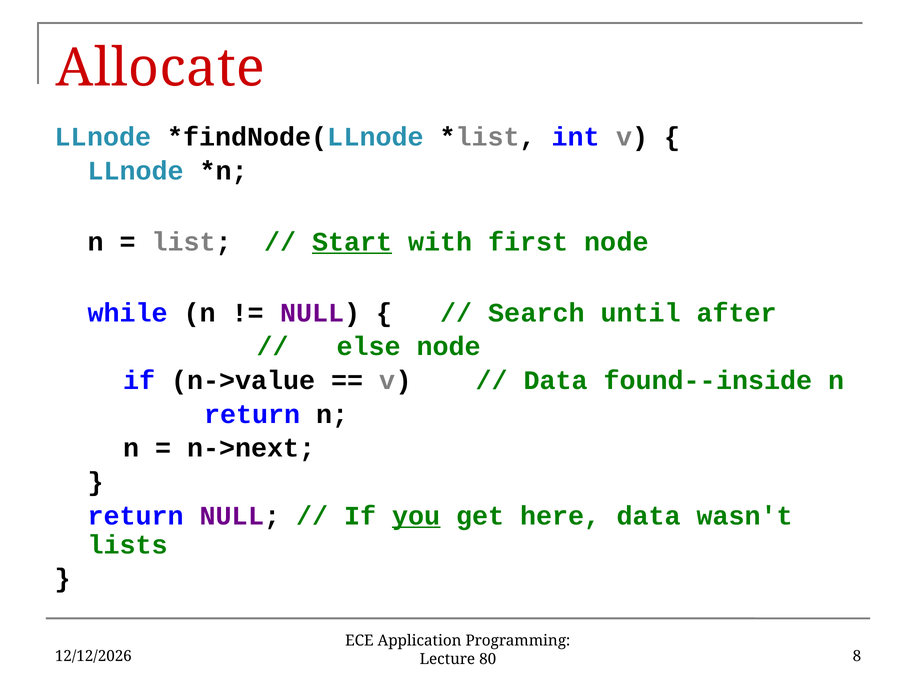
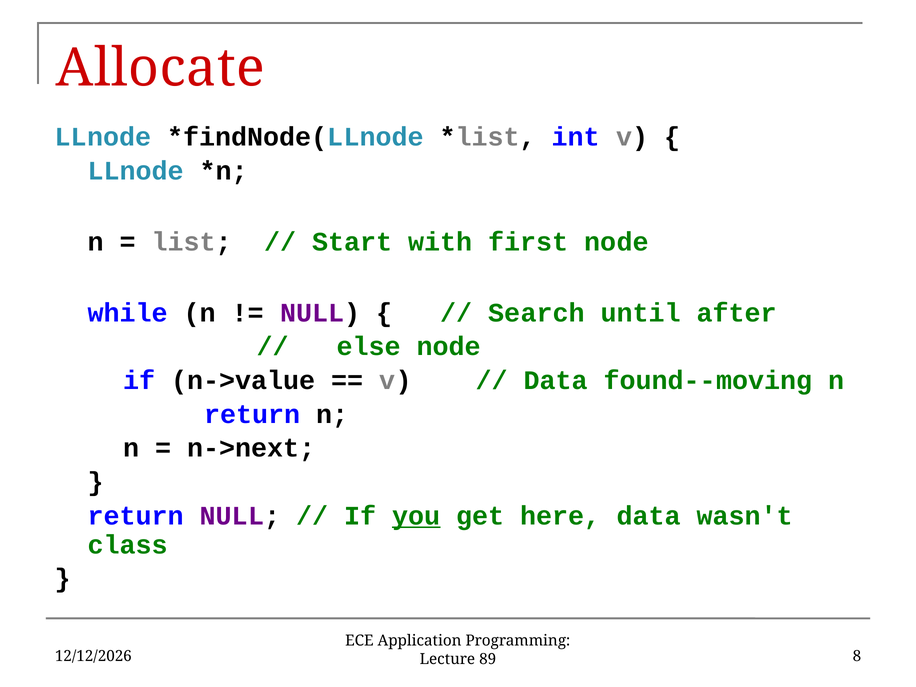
Start underline: present -> none (352, 242)
found--inside: found--inside -> found--moving (708, 380)
lists: lists -> class (128, 545)
80: 80 -> 89 (488, 659)
